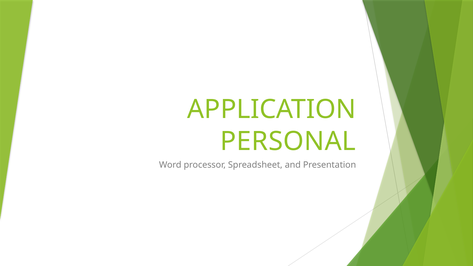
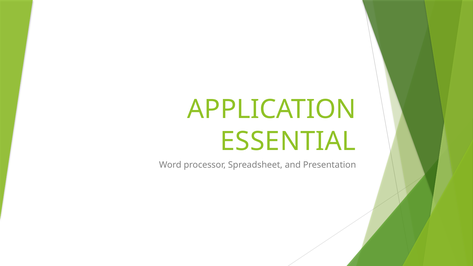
PERSONAL: PERSONAL -> ESSENTIAL (288, 141)
